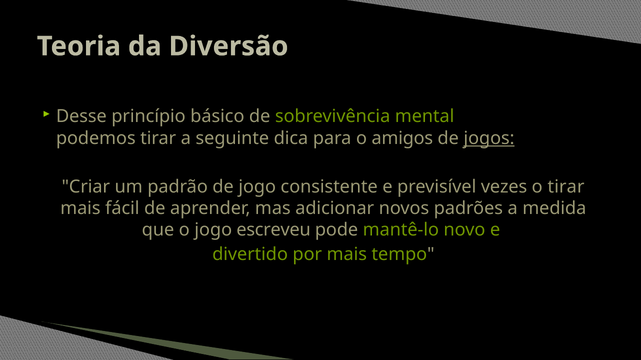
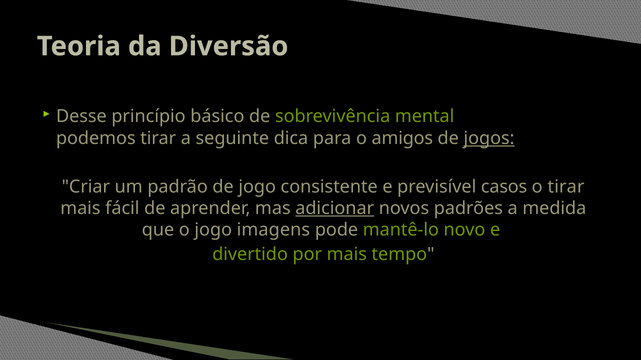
vezes: vezes -> casos (504, 187)
adicionar underline: none -> present (335, 209)
escreveu: escreveu -> imagens (273, 230)
